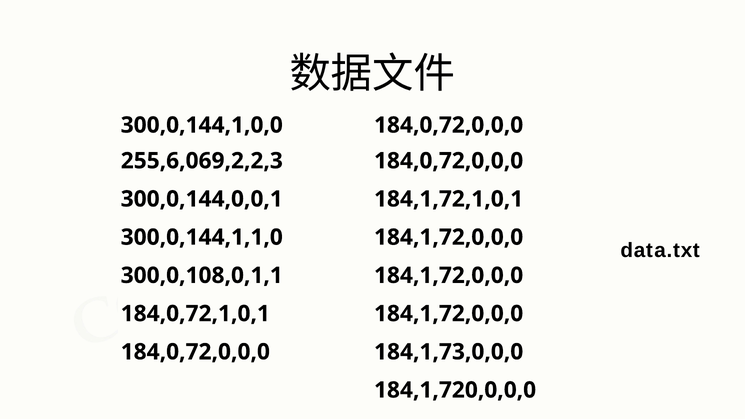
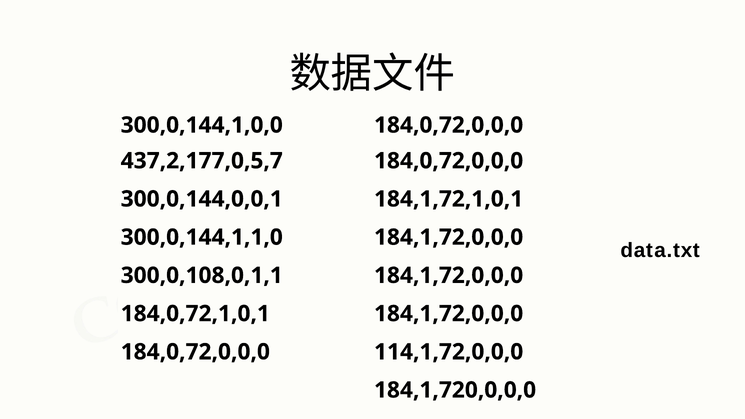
255,6,069,2,2,3: 255,6,069,2,2,3 -> 437,2,177,0,5,7 (202, 161)
184,1,73,0,0,0: 184,1,73,0,0,0 -> 114,1,72,0,0,0 (449, 352)
